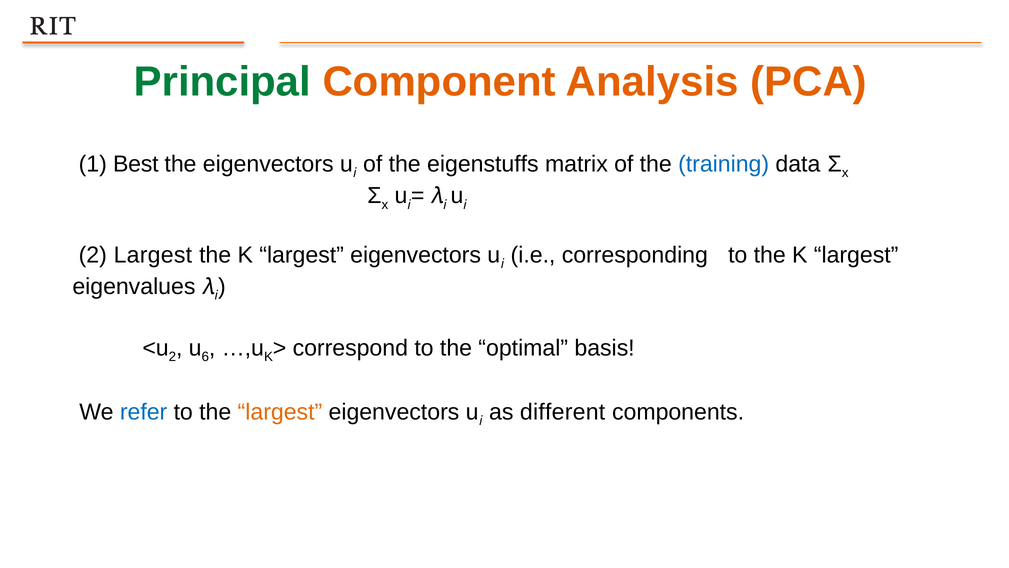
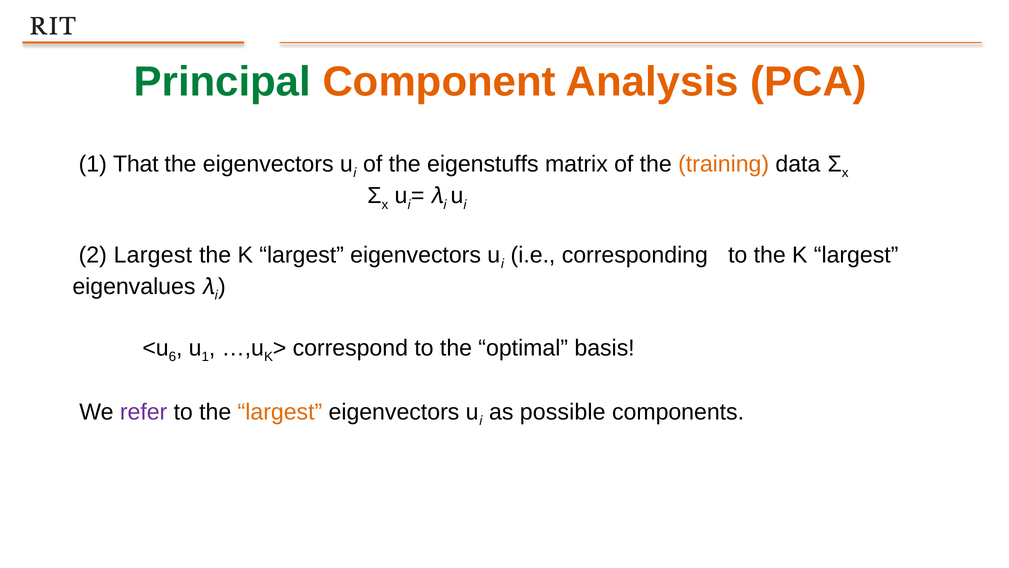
Best: Best -> That (136, 164)
training colour: blue -> orange (724, 164)
2: 2 -> 6 (172, 357)
6: 6 -> 1 (205, 357)
refer colour: blue -> purple (144, 412)
different: different -> possible (563, 412)
